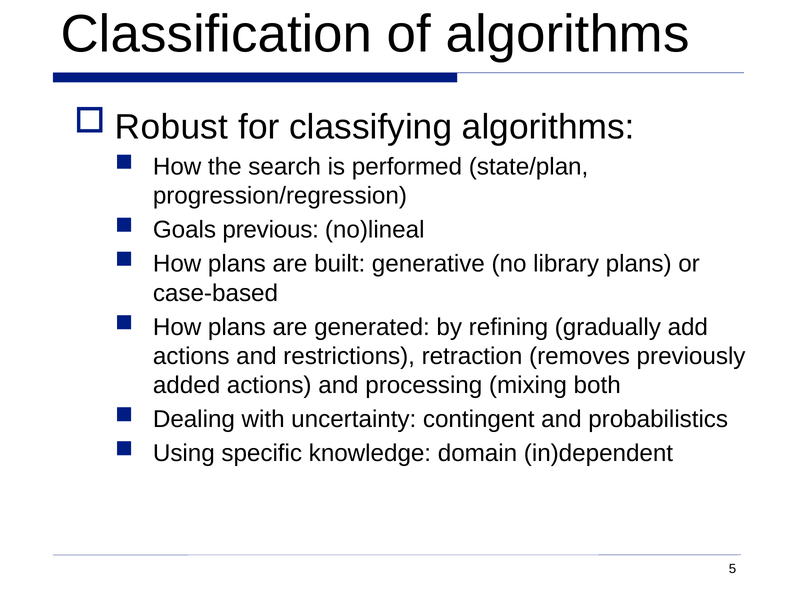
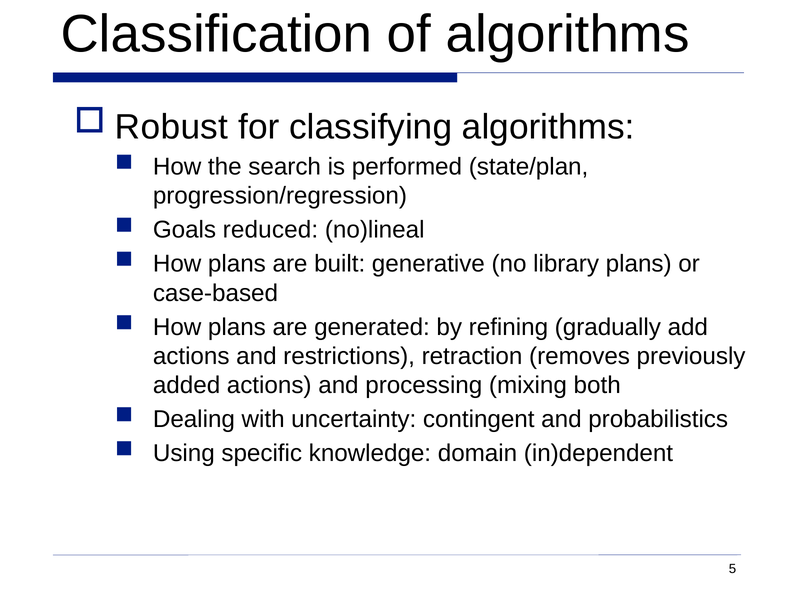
previous: previous -> reduced (270, 230)
